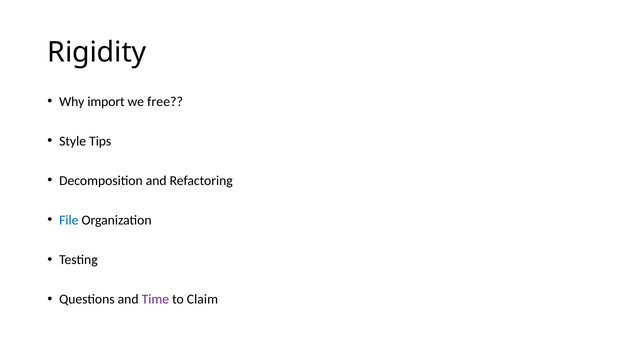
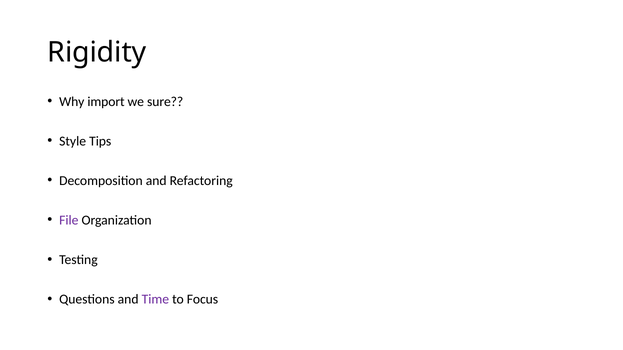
free: free -> sure (165, 102)
File colour: blue -> purple (69, 221)
Claim: Claim -> Focus (202, 300)
